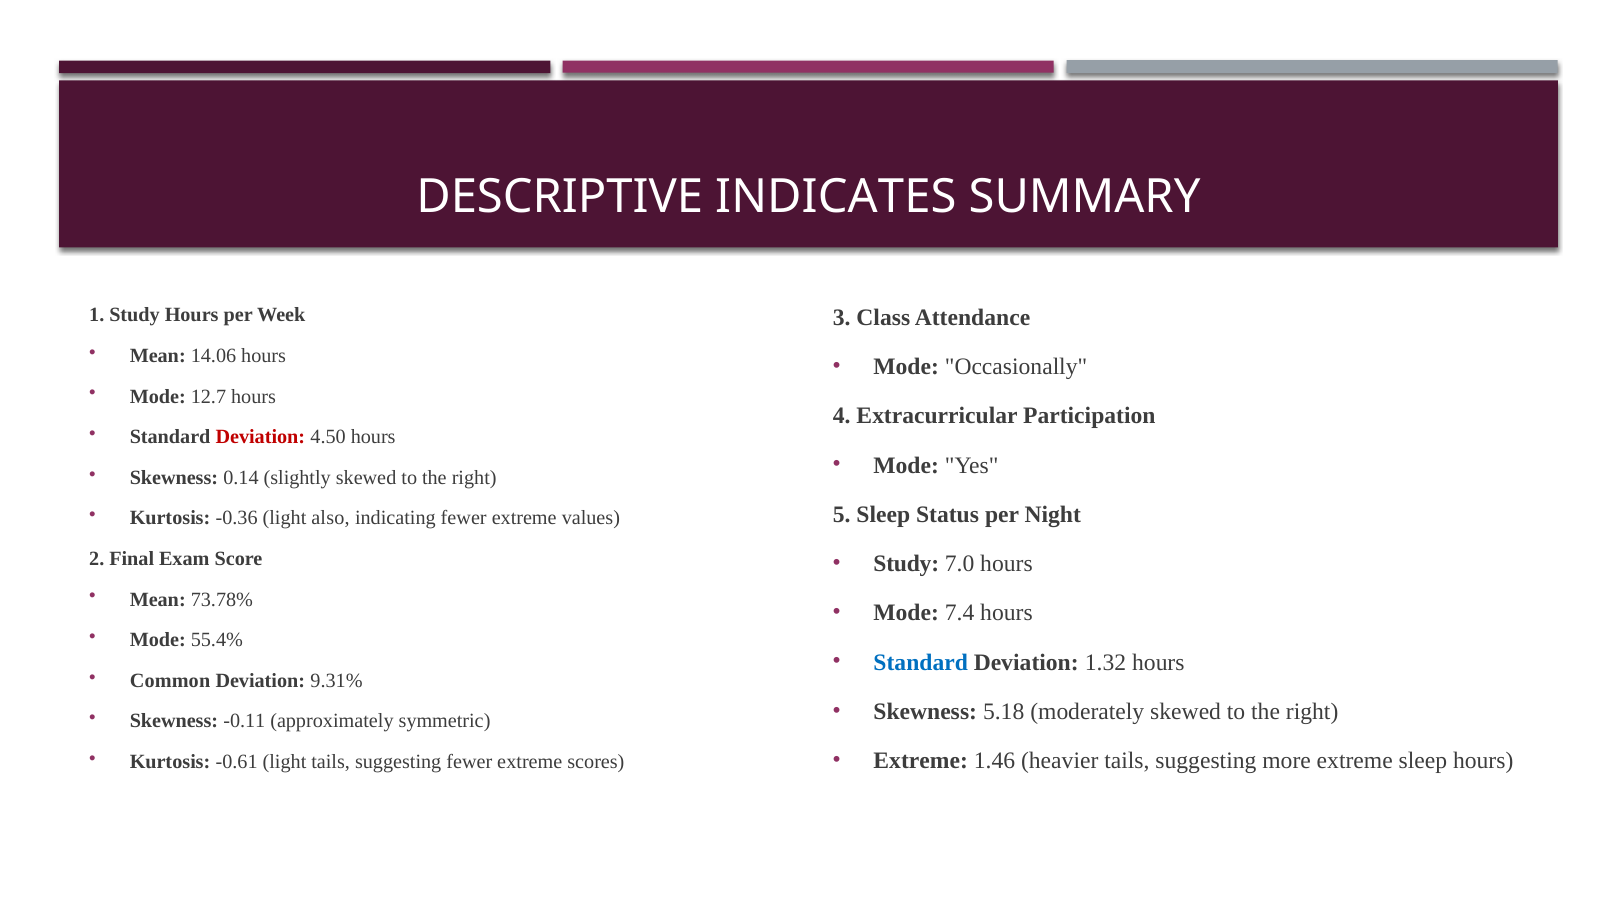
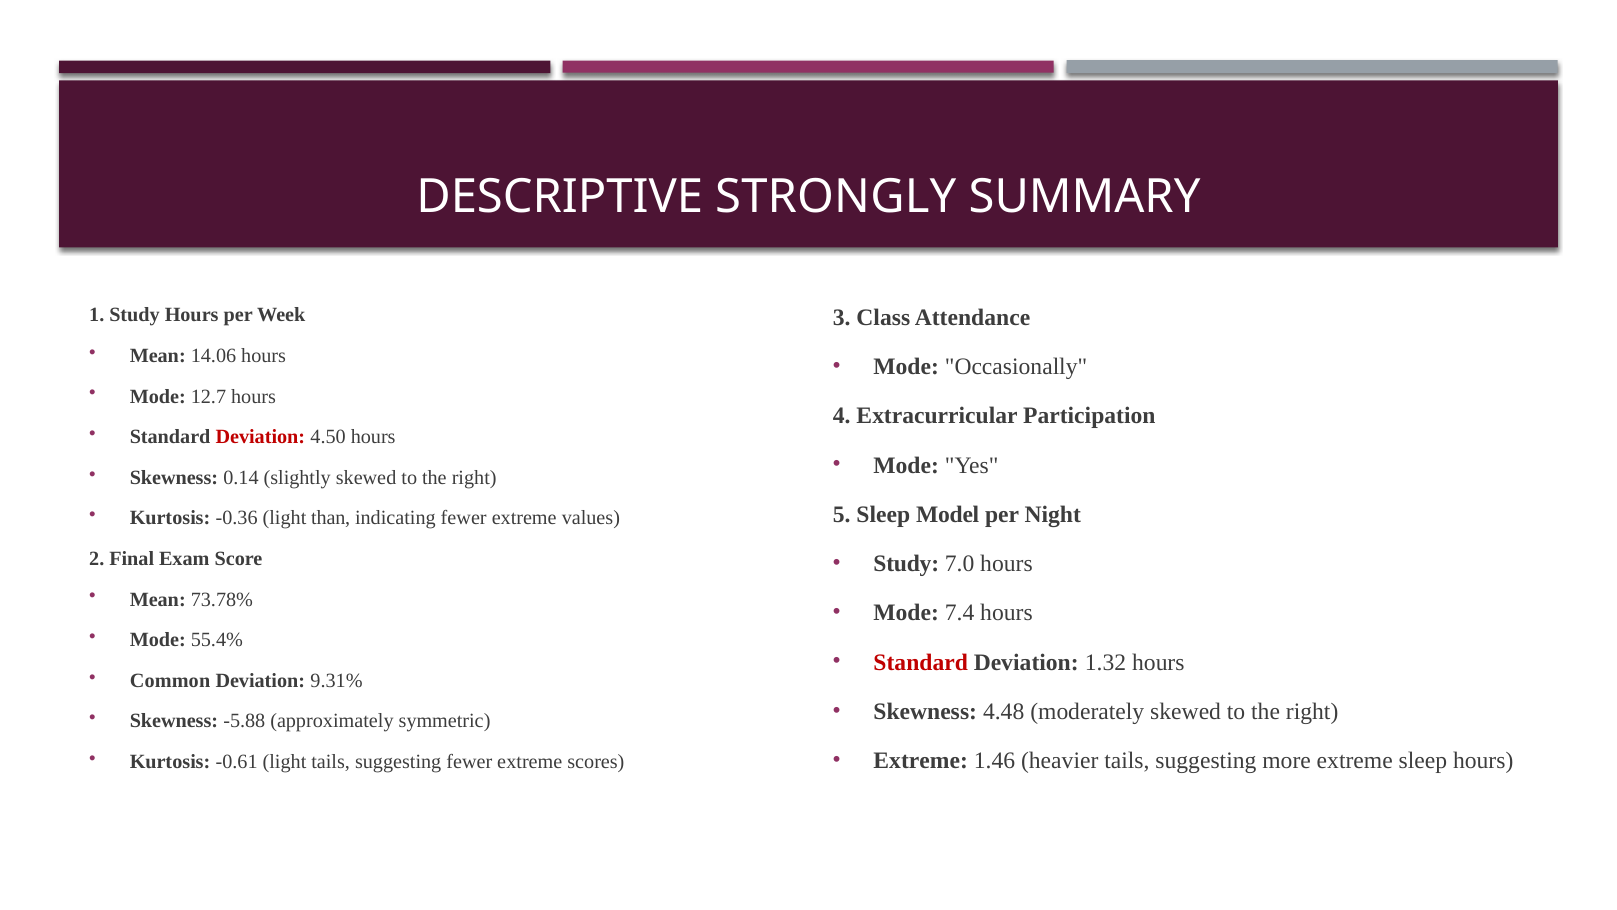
INDICATES: INDICATES -> STRONGLY (836, 197)
Status: Status -> Model (948, 514)
also: also -> than (331, 518)
Standard colour: blue -> red (921, 662)
5.18: 5.18 -> 4.48 (1004, 711)
-0.11: -0.11 -> -5.88 (244, 721)
